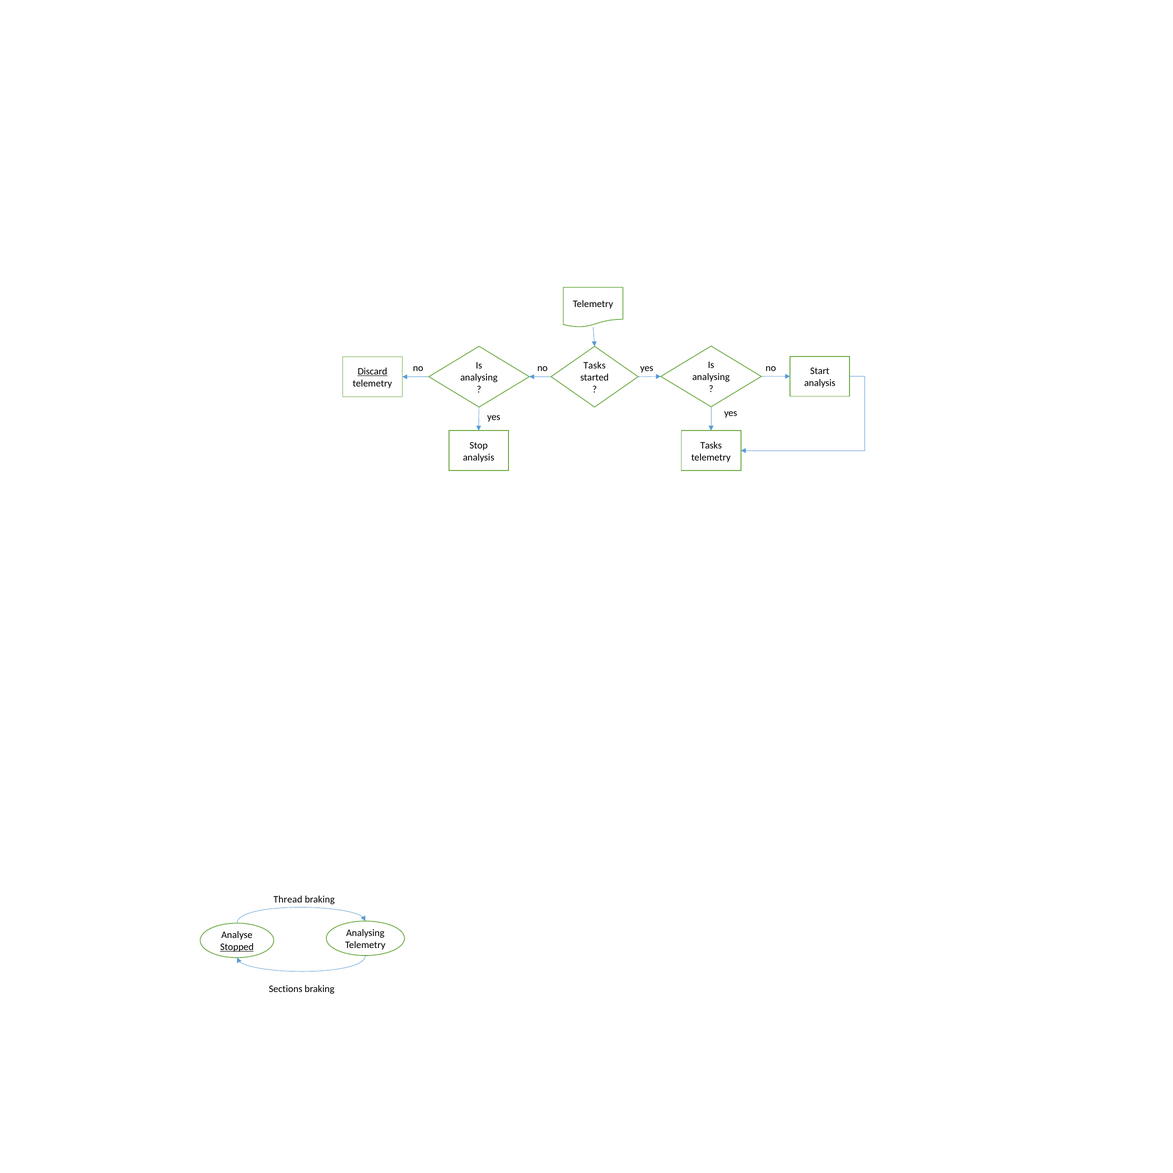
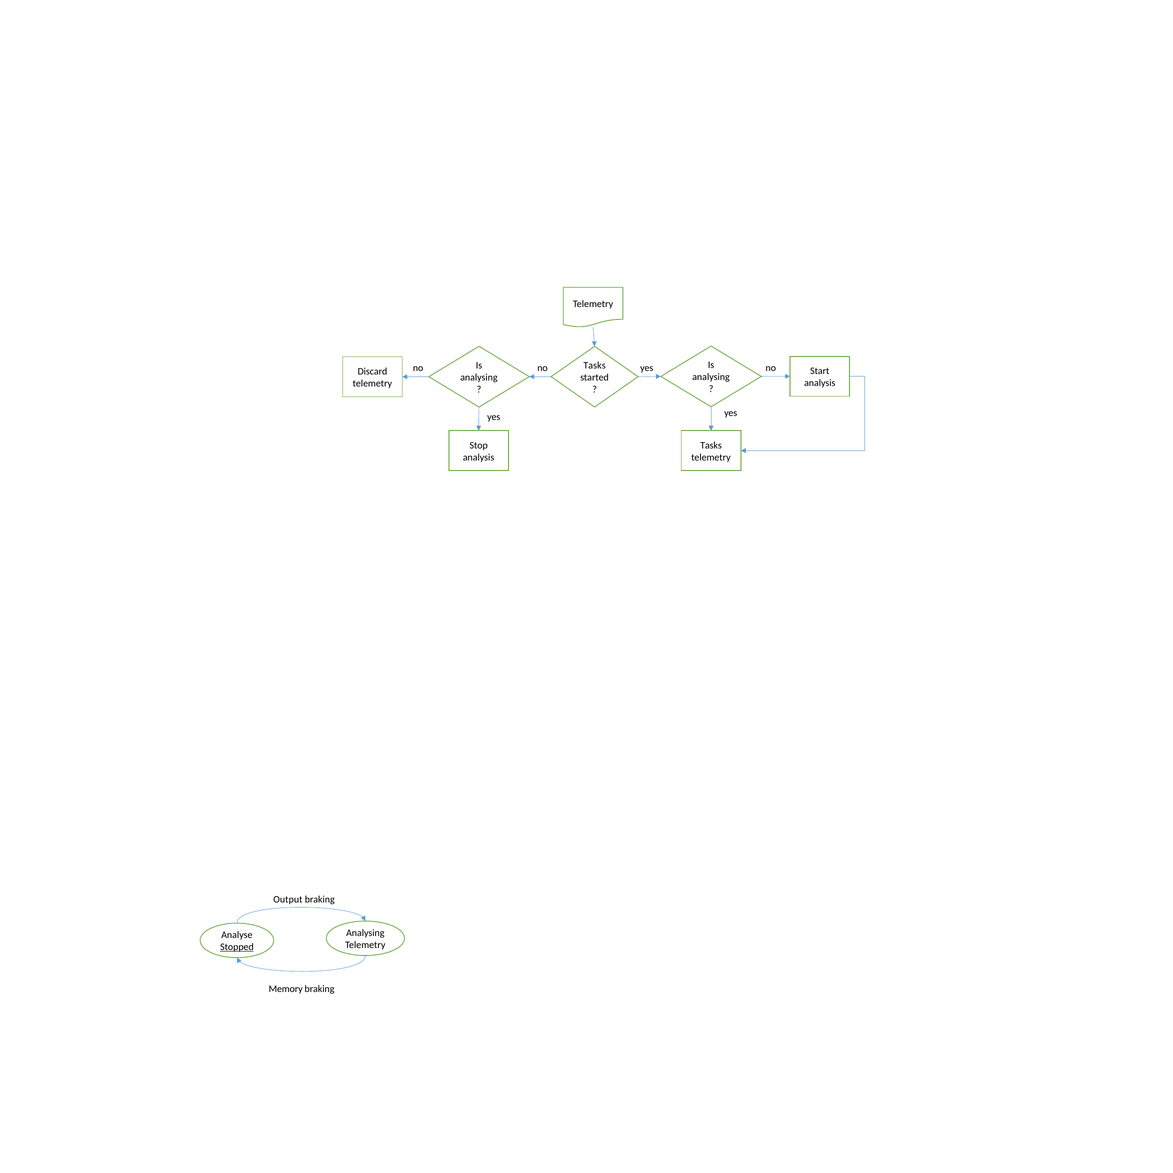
Discard underline: present -> none (372, 372)
Thread: Thread -> Output (288, 900)
Sections: Sections -> Memory (286, 989)
